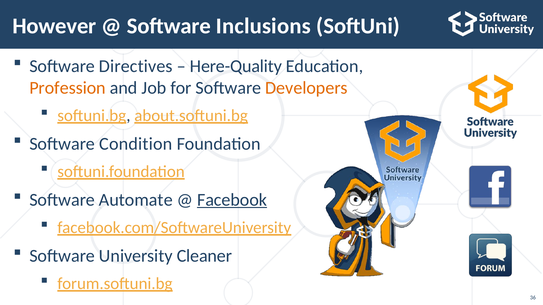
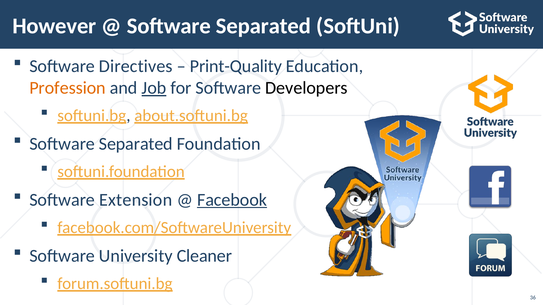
Inclusions: Inclusions -> Separated (263, 26)
Here-Quality: Here-Quality -> Print-Quality (236, 66)
Job underline: none -> present (154, 88)
Developers colour: orange -> black (306, 88)
Condition: Condition -> Separated (136, 144)
Automate: Automate -> Extension (136, 200)
